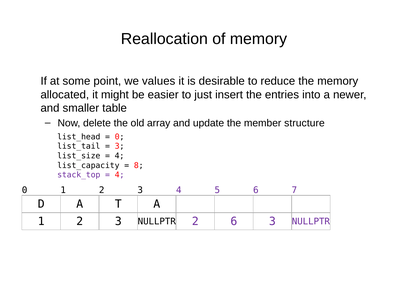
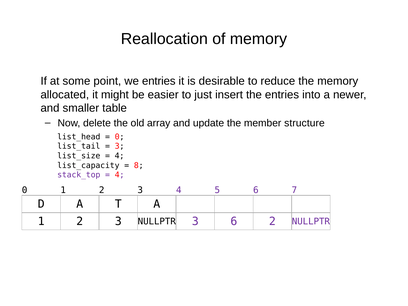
we values: values -> entries (159, 81)
NULLPTR 2: 2 -> 3 (195, 221)
6 3: 3 -> 2 (272, 221)
